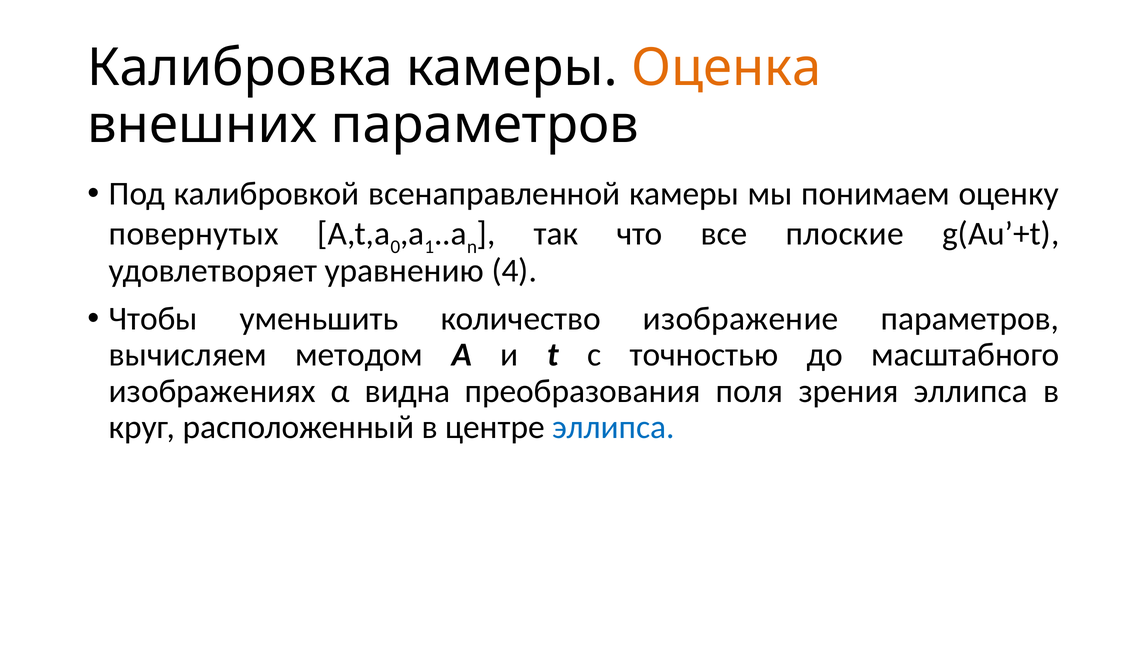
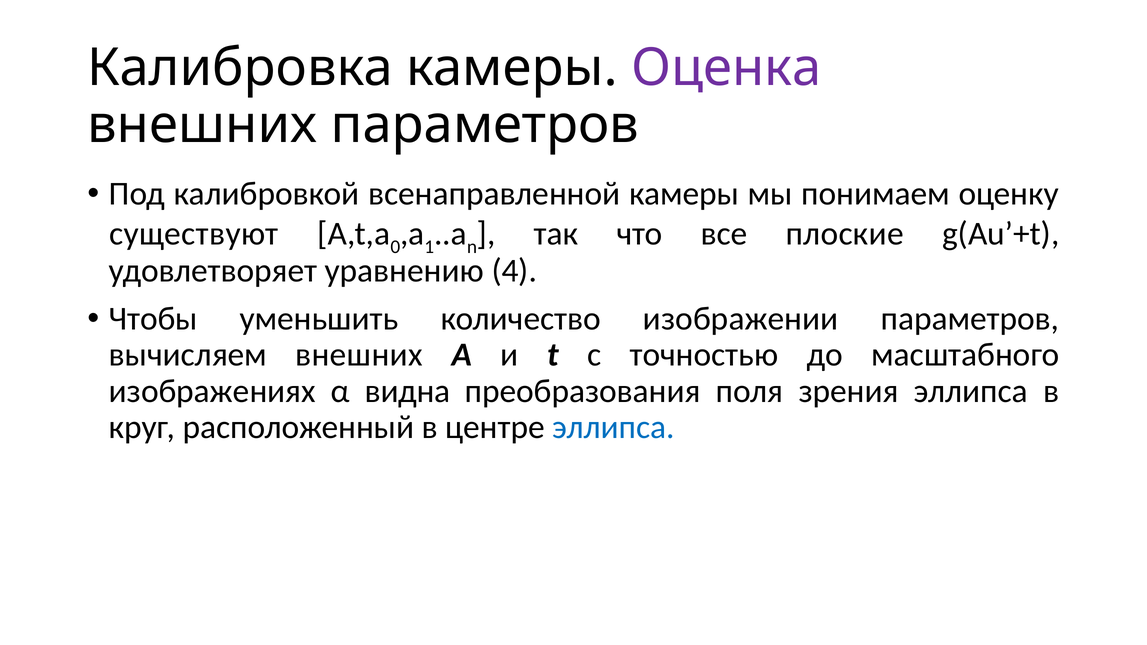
Оценка colour: orange -> purple (726, 68)
повернутых: повернутых -> существуют (194, 234)
изображение: изображение -> изображении (741, 319)
вычисляем методом: методом -> внешних (359, 355)
